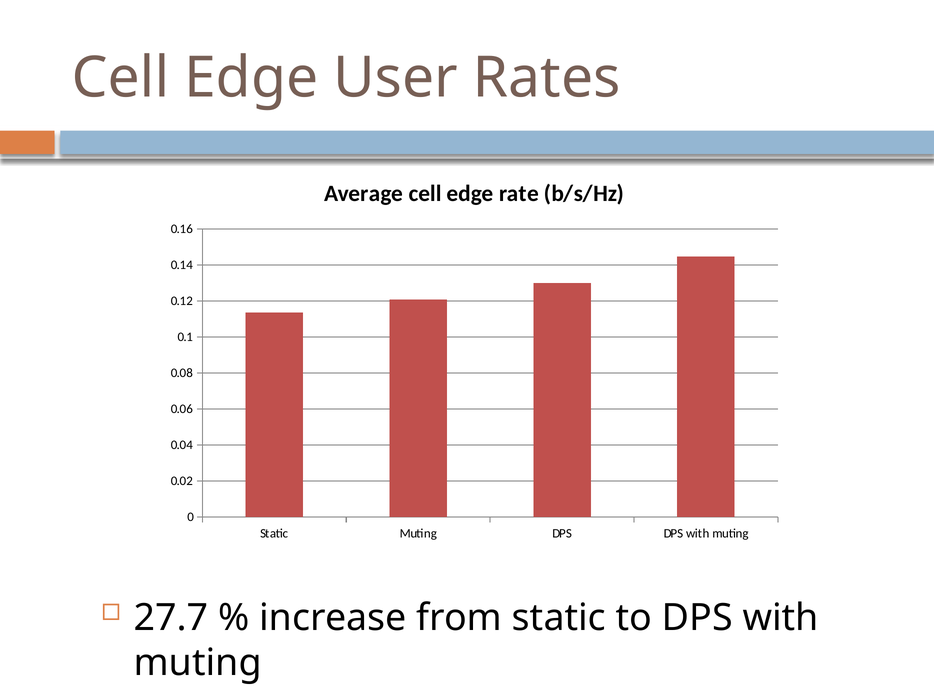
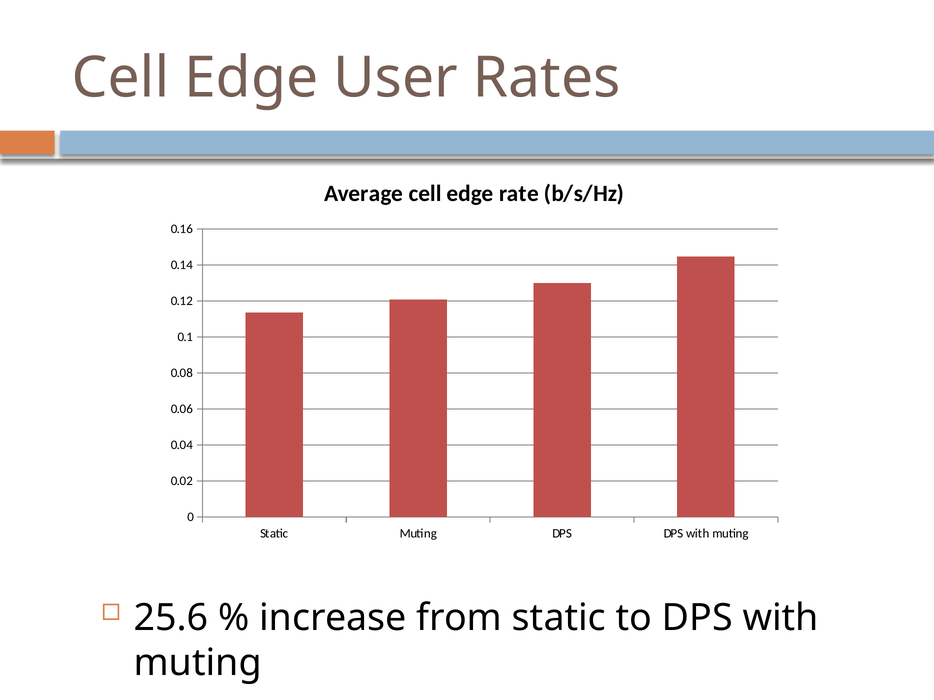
27.7: 27.7 -> 25.6 (171, 618)
